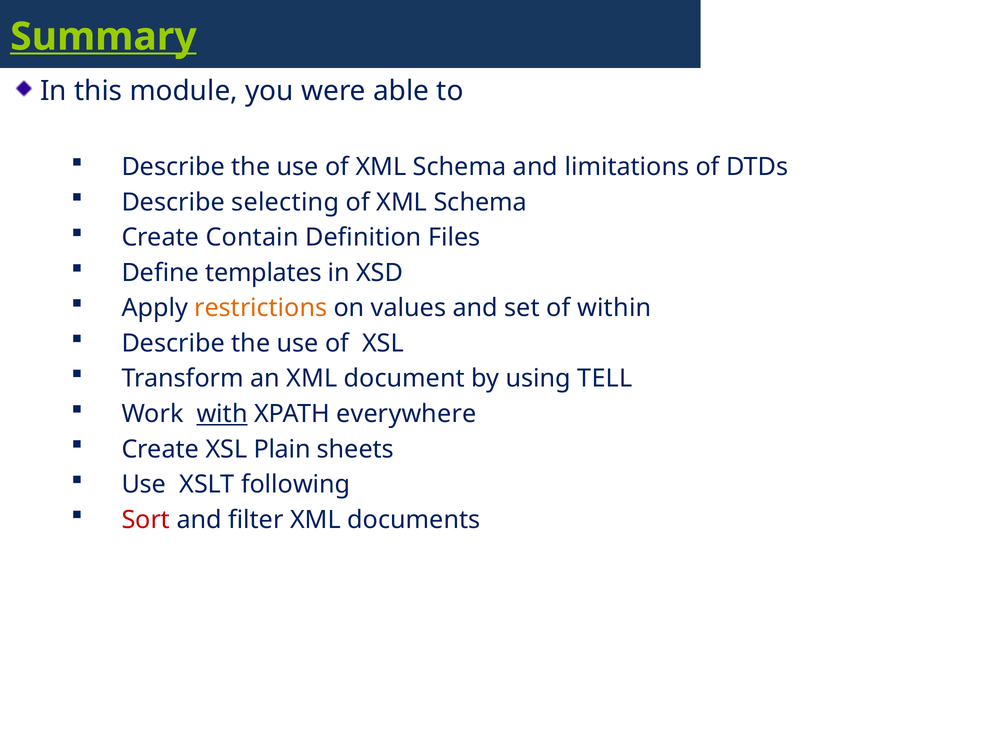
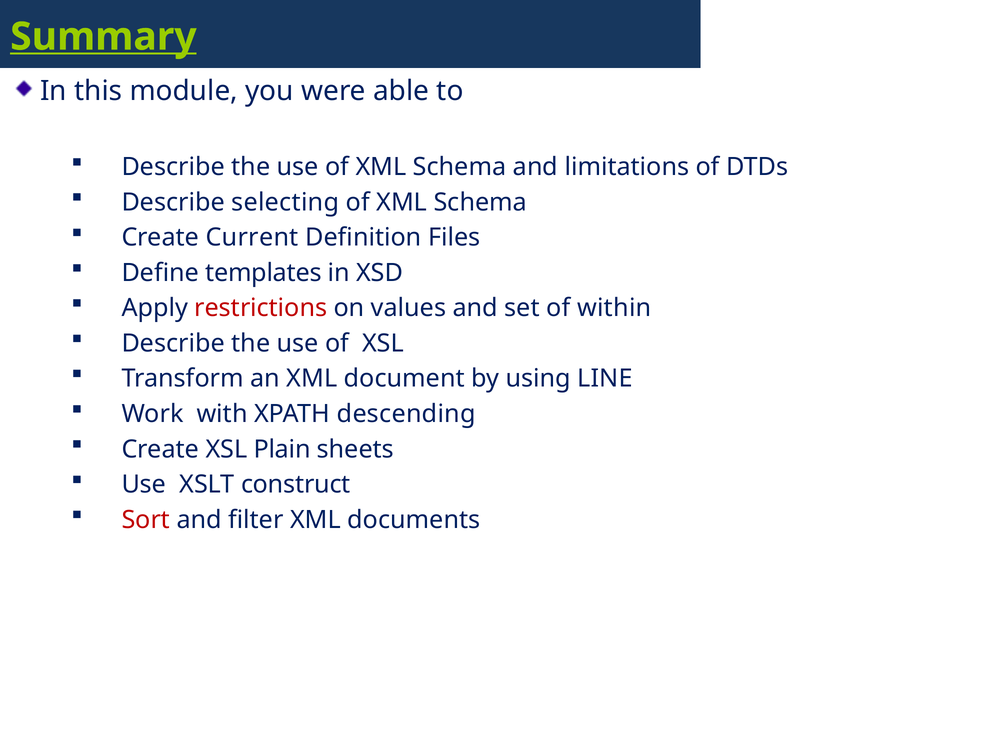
Contain: Contain -> Current (252, 238)
restrictions colour: orange -> red (261, 308)
TELL: TELL -> LINE (605, 379)
with underline: present -> none (222, 414)
everywhere: everywhere -> descending (406, 414)
following: following -> construct (296, 484)
